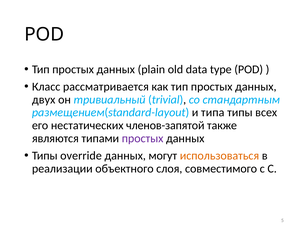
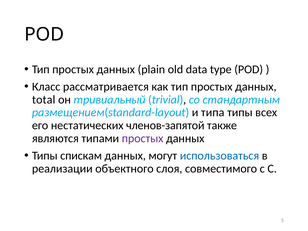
двух: двух -> total (44, 100)
override: override -> спискам (81, 156)
использоваться colour: orange -> blue (219, 156)
